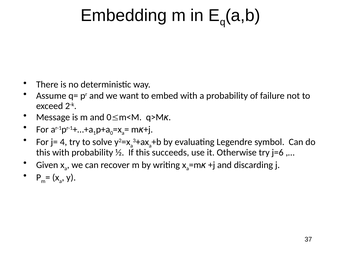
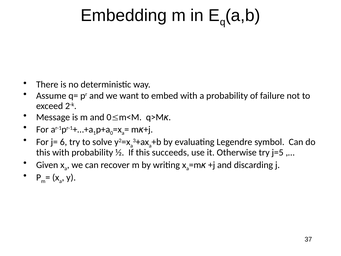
4: 4 -> 6 (64, 142)
j=6: j=6 -> j=5 (278, 152)
